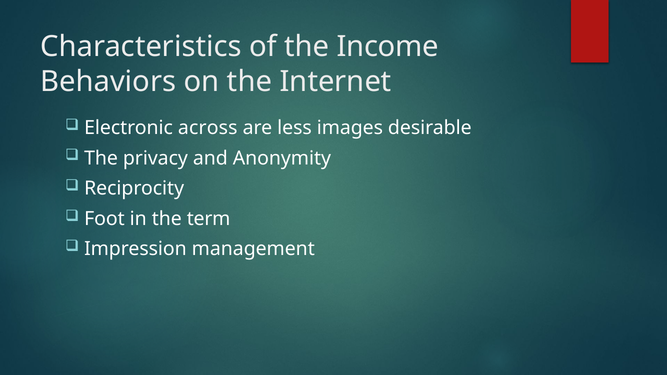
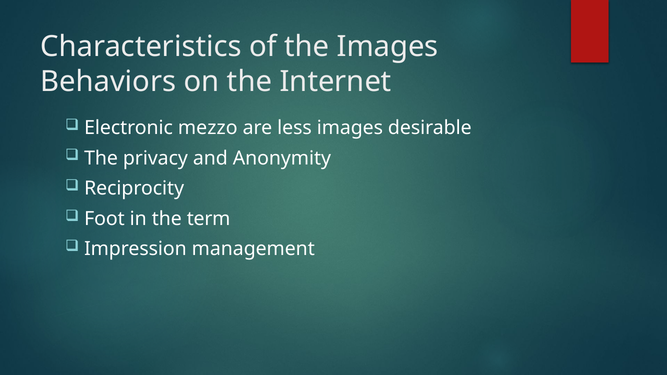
the Income: Income -> Images (388, 47)
across: across -> mezzo (208, 128)
